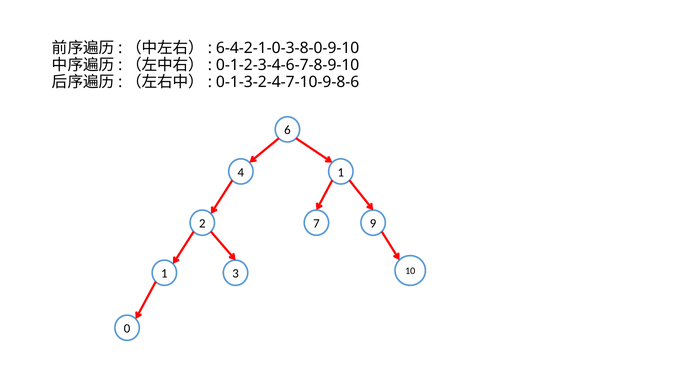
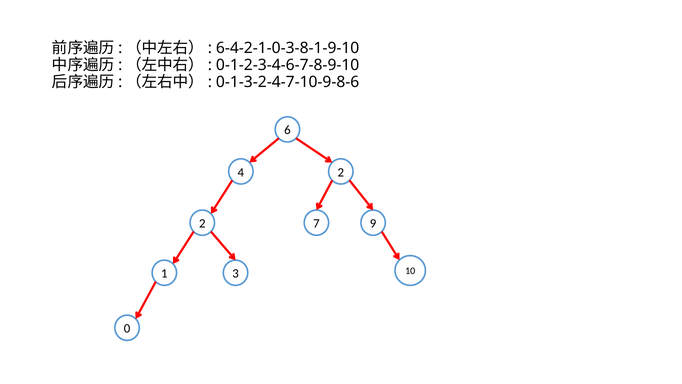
6-4-2-1-0-3-8-0-9-10: 6-4-2-1-0-3-8-0-9-10 -> 6-4-2-1-0-3-8-1-9-10 (288, 48)
4 1: 1 -> 2 (341, 172)
